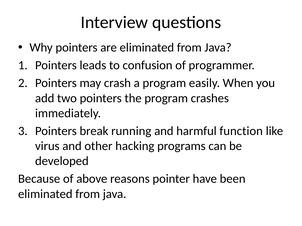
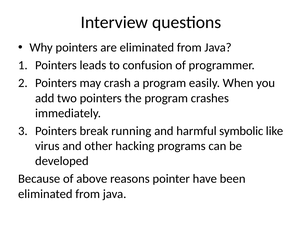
function: function -> symbolic (241, 131)
